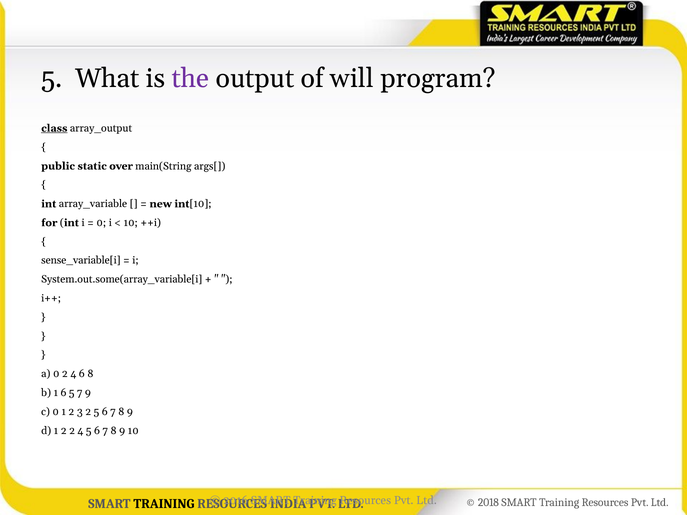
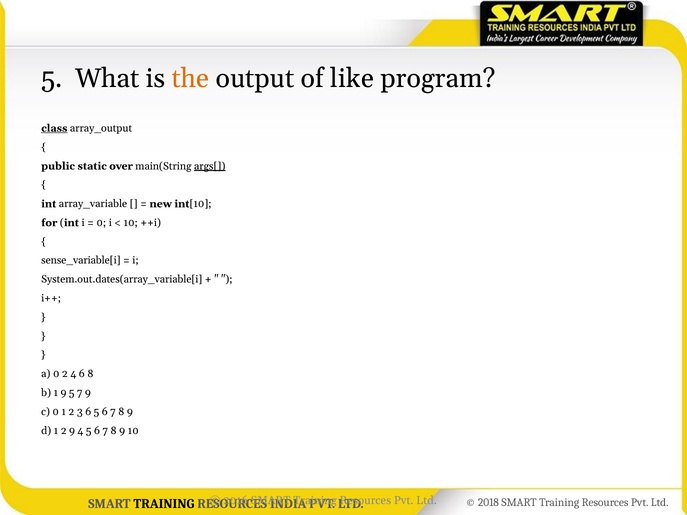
the colour: purple -> orange (191, 79)
will: will -> like (352, 79)
args[ underline: none -> present (210, 166)
System.out.some(array_variable[i: System.out.some(array_variable[i -> System.out.dates(array_variable[i (122, 280)
1 6: 6 -> 9 (63, 393)
3 2: 2 -> 6 (88, 412)
2 2: 2 -> 9 (72, 431)
